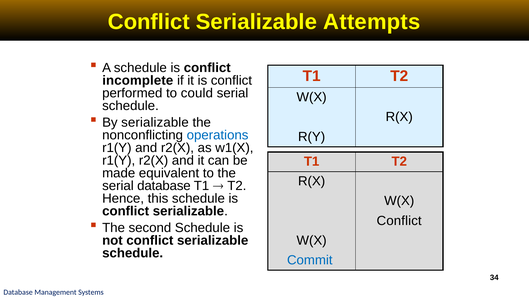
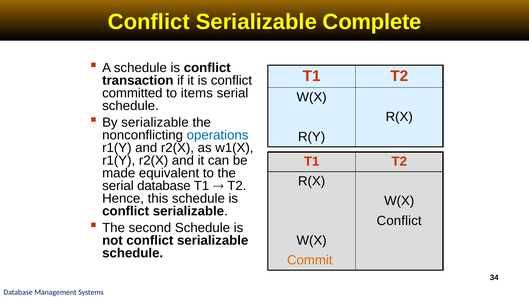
Attempts: Attempts -> Complete (372, 22)
incomplete: incomplete -> transaction (138, 81)
performed: performed -> committed (132, 93)
could: could -> items (197, 93)
Commit colour: blue -> orange (310, 261)
